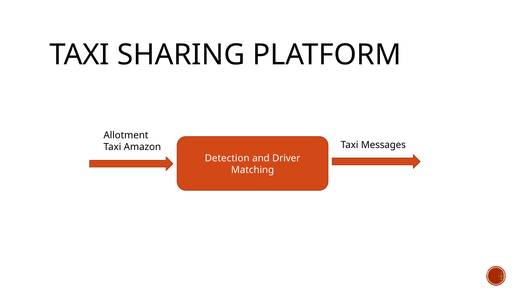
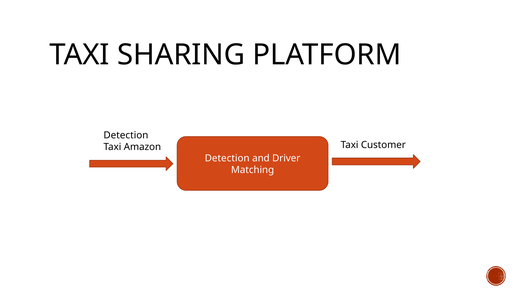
Allotment: Allotment -> Detection (126, 135)
Messages: Messages -> Customer (383, 145)
